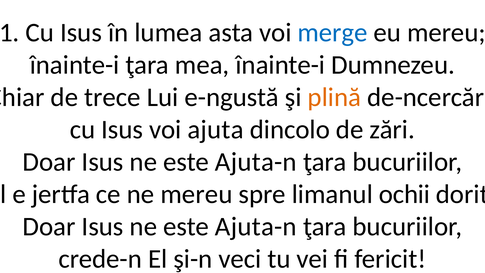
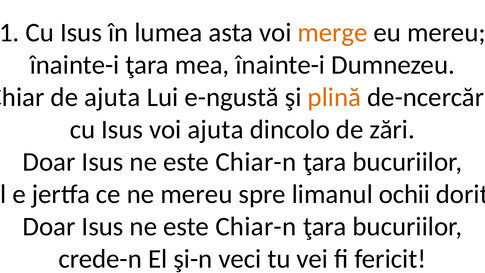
merge colour: blue -> orange (333, 32)
de trece: trece -> ajuta (112, 97)
Ajuta-n: Ajuta-n -> Chiar-n (256, 162)
Ajuta-n: Ajuta-n -> Chiar-n (256, 226)
